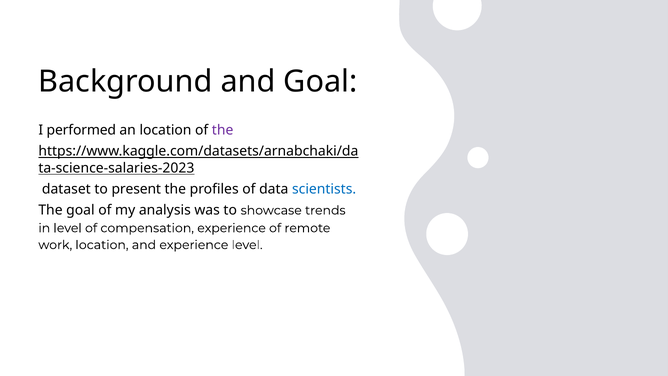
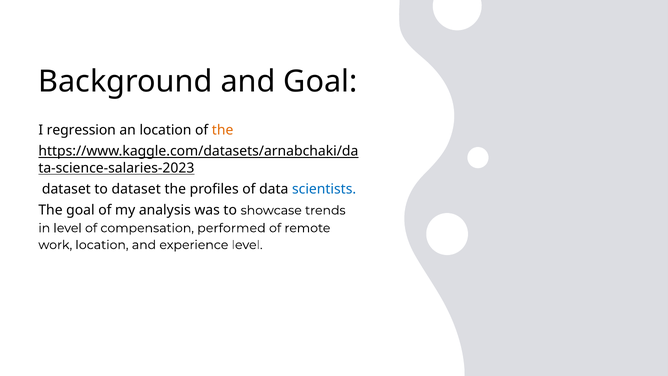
performed: performed -> regression (81, 130)
the colour: purple -> orange (223, 130)
to present: present -> dataset (136, 189)
compensation experience: experience -> performed (231, 228)
